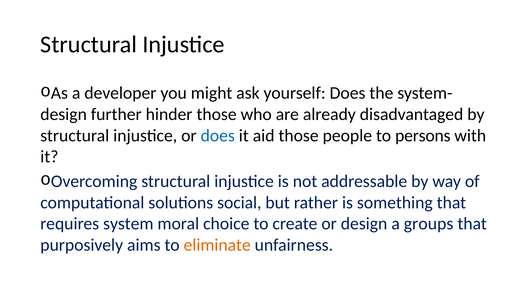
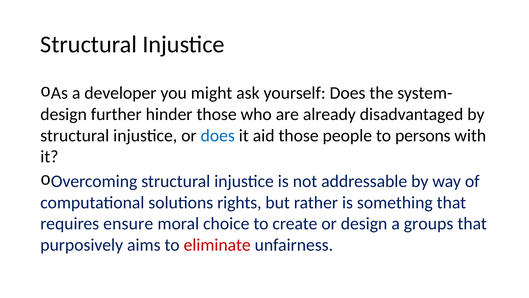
social: social -> rights (239, 202)
system: system -> ensure (128, 223)
eliminate colour: orange -> red (217, 245)
